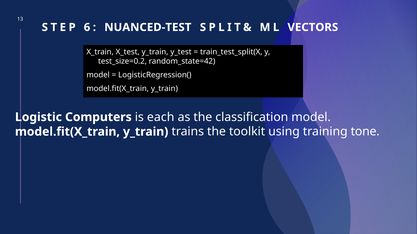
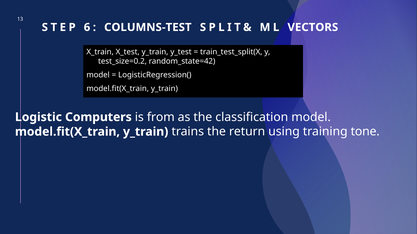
NUANCED-TEST: NUANCED-TEST -> COLUMNS-TEST (148, 27)
each: each -> from (161, 117)
toolkit: toolkit -> return (247, 132)
